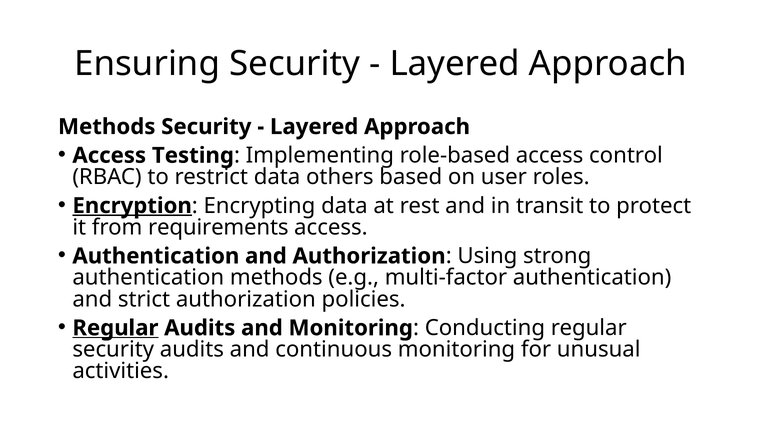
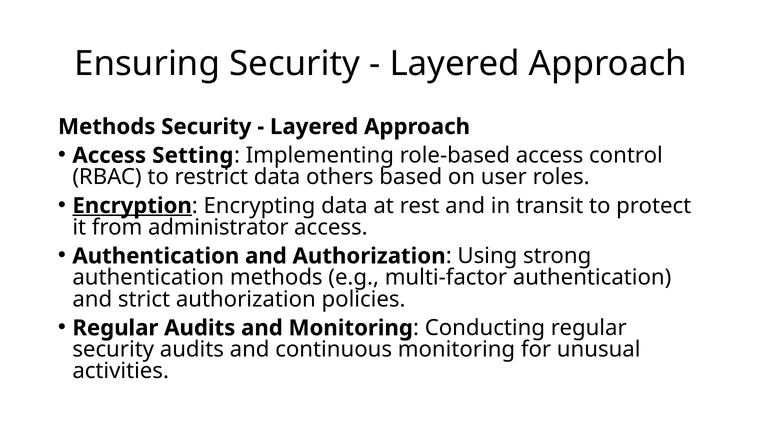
Testing: Testing -> Setting (193, 156)
requirements: requirements -> administrator (218, 228)
Regular underline: present -> none (115, 328)
